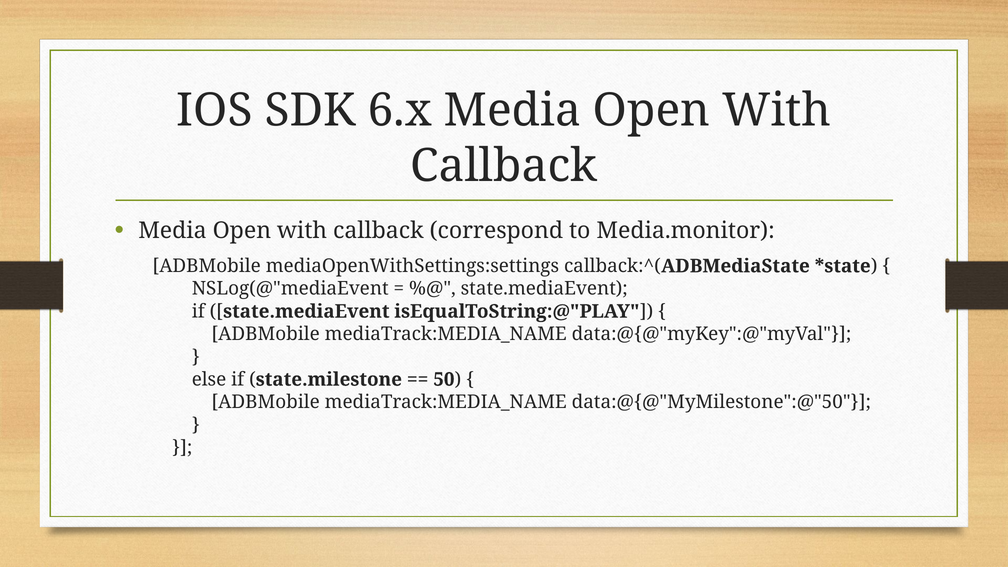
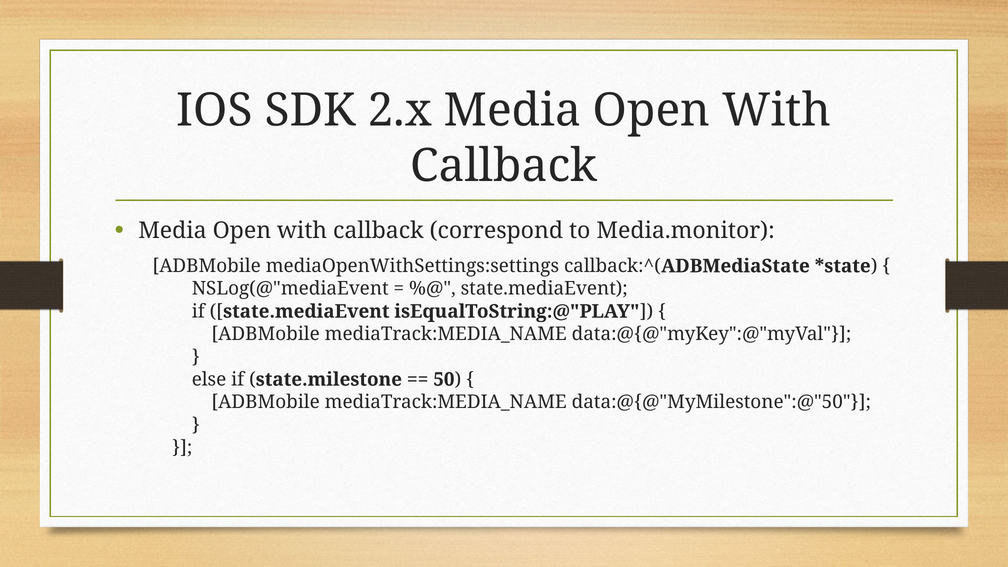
6.x: 6.x -> 2.x (400, 111)
